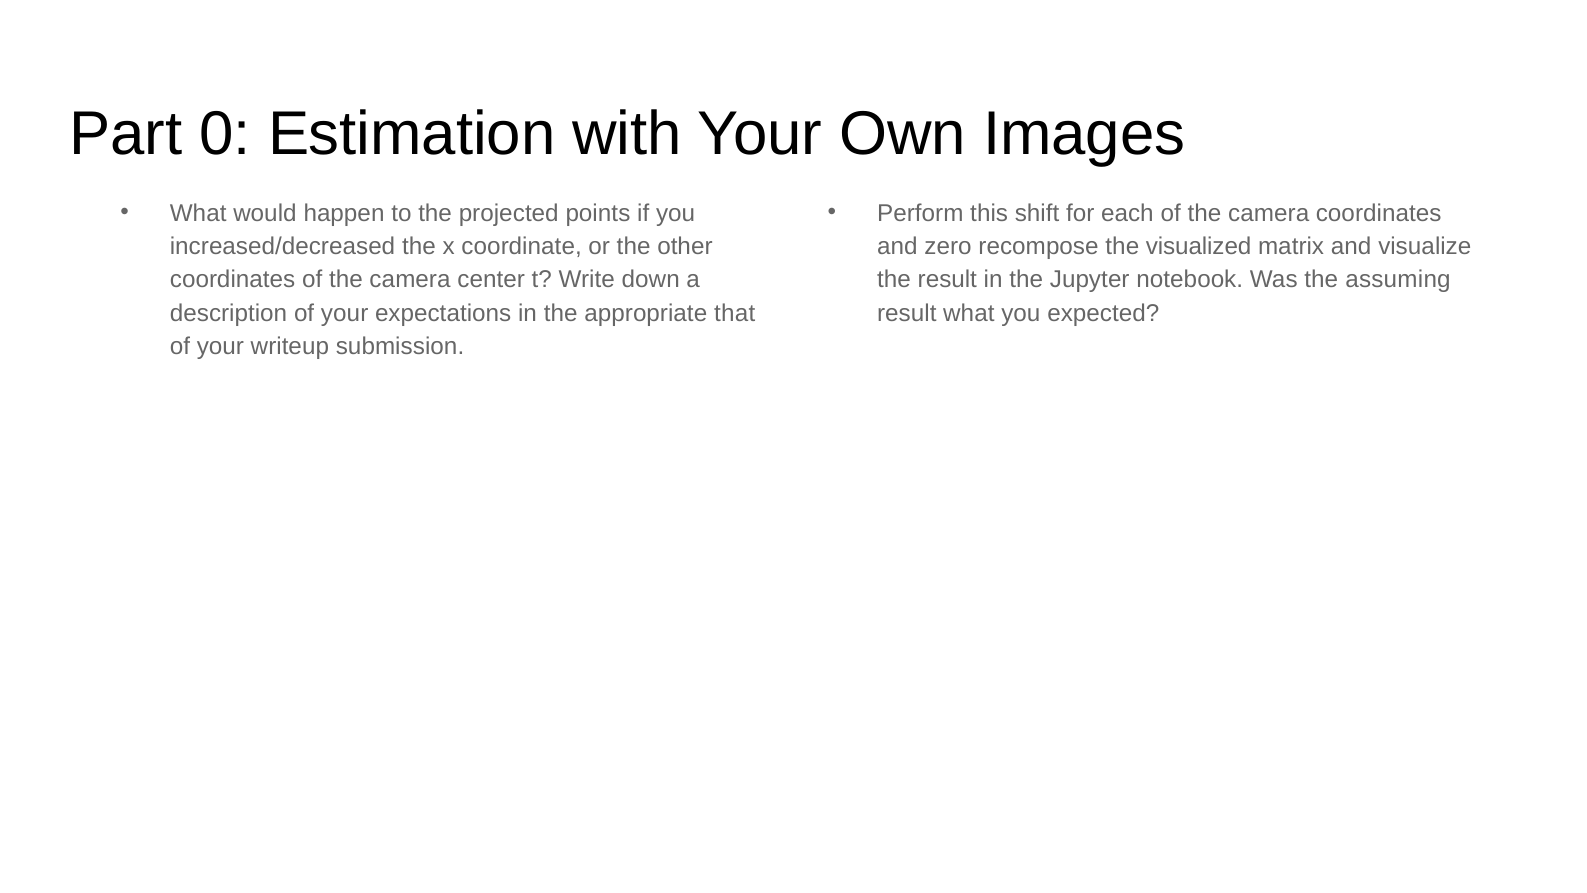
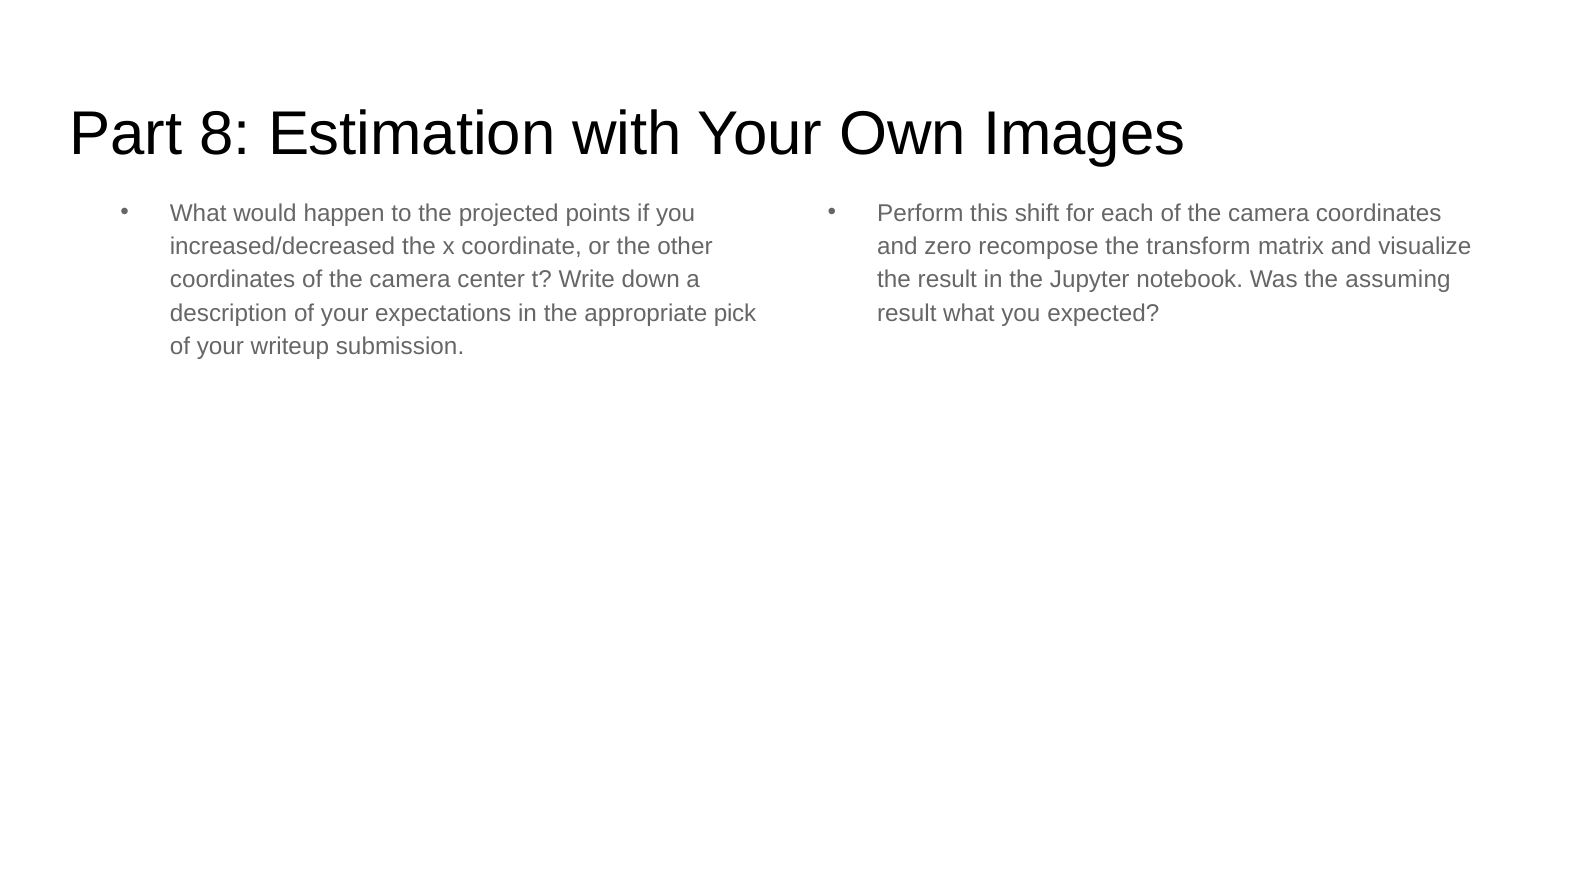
0: 0 -> 8 (225, 134)
visualized: visualized -> transform (1198, 246)
that: that -> pick (735, 313)
